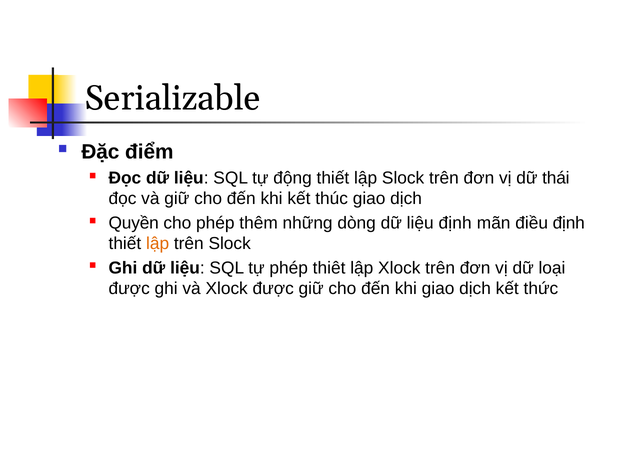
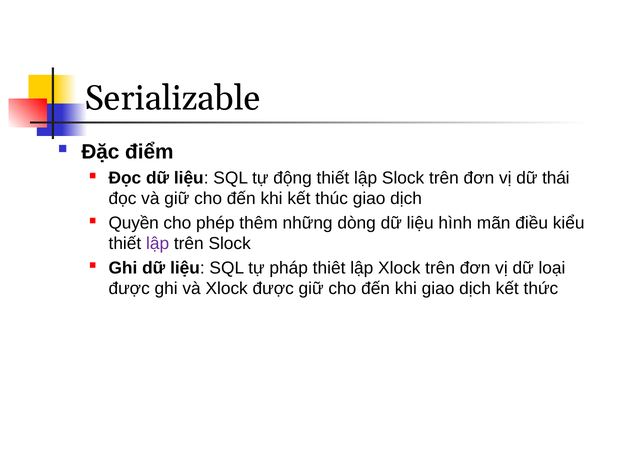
liệu định: định -> hình (455, 223)
điều định: định -> kiểu (569, 223)
lập colour: orange -> purple (158, 243)
tự phép: phép -> pháp (289, 268)
